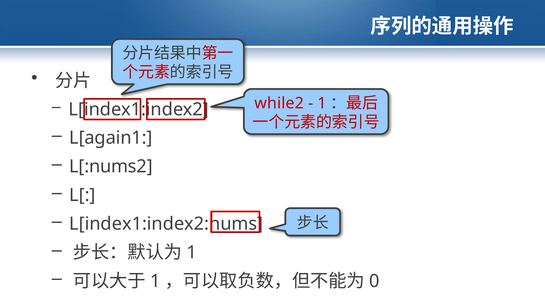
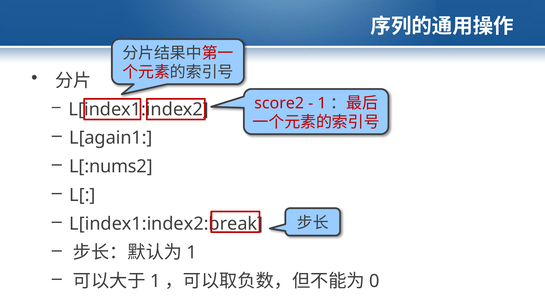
while2: while2 -> score2 (279, 103)
L[index1:index2:nums: L[index1:index2:nums -> L[index1:index2:break (166, 224)
